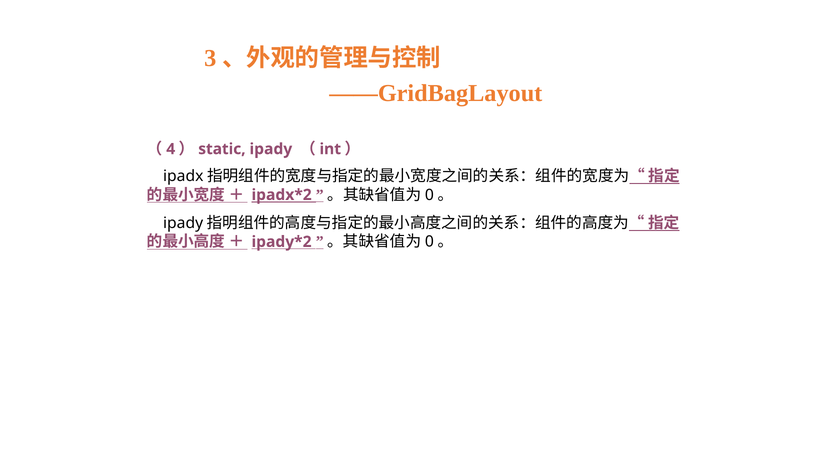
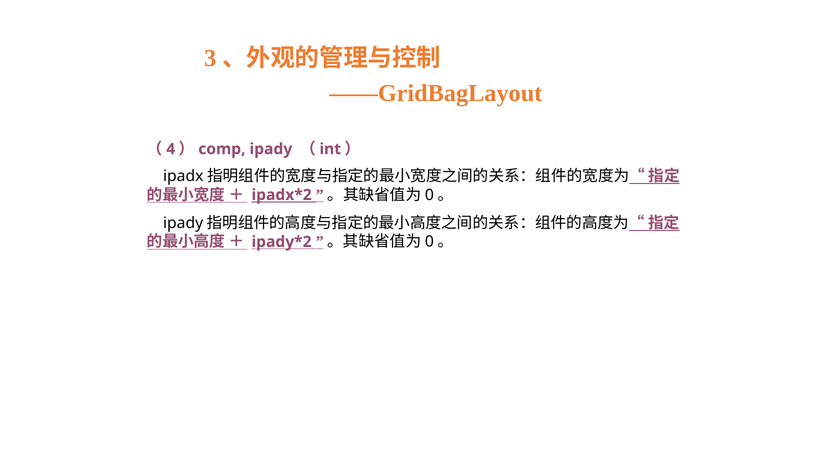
static: static -> comp (222, 149)
